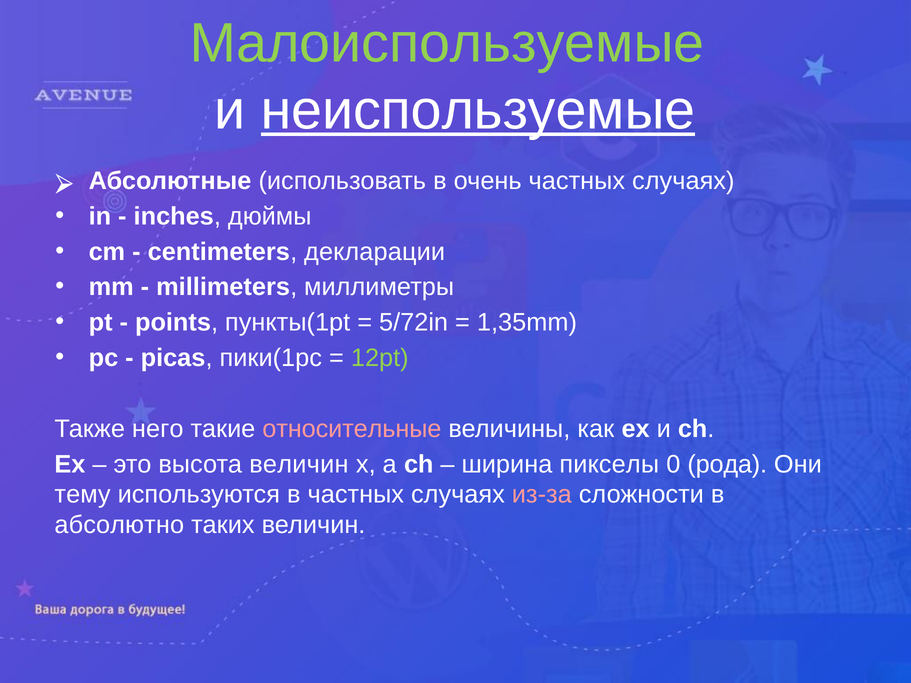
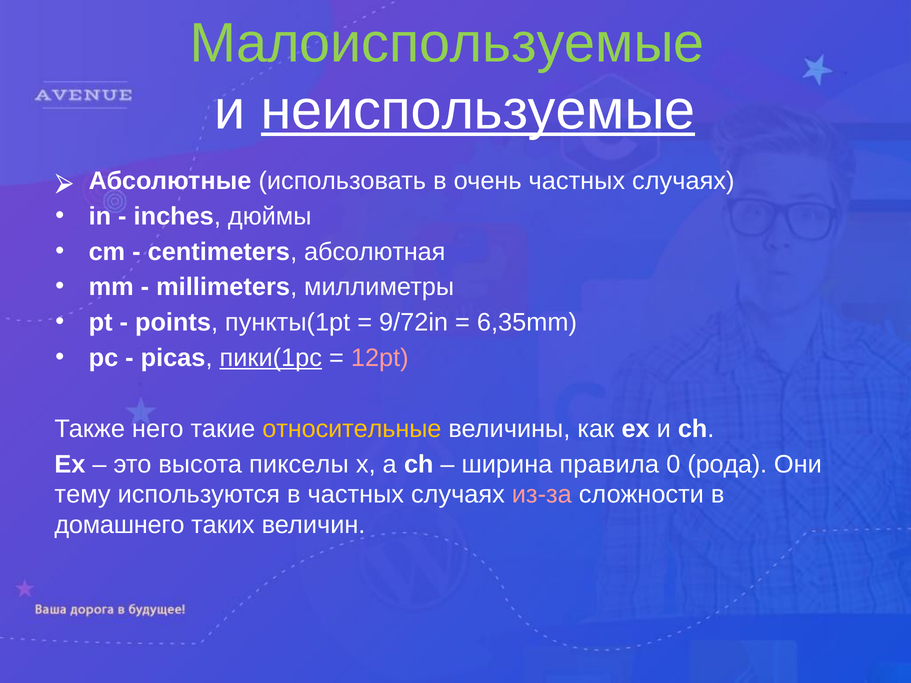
декларации: декларации -> абсолютная (375, 252)
5/72in: 5/72in -> 9/72in (414, 323)
1,35mm: 1,35mm -> 6,35mm (527, 323)
пики(1pc underline: none -> present (271, 358)
12pt colour: light green -> pink (380, 358)
относительные colour: pink -> yellow (352, 429)
высота величин: величин -> пикселы (299, 464)
пикселы: пикселы -> правила (609, 464)
абсолютно: абсолютно -> домашнего (119, 525)
